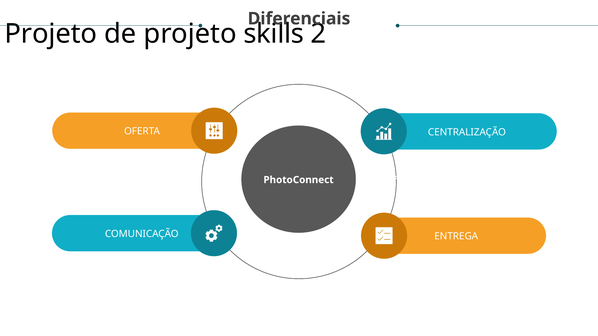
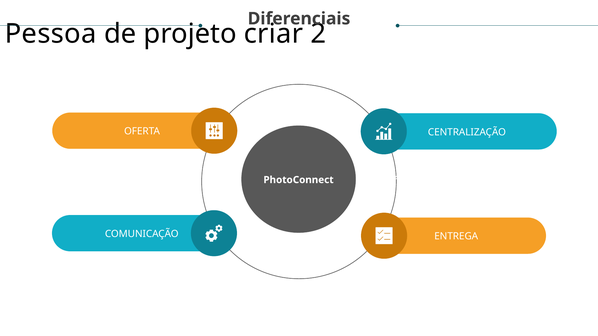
Projeto: Projeto -> Pessoa (51, 34)
skills: skills -> criar (273, 34)
